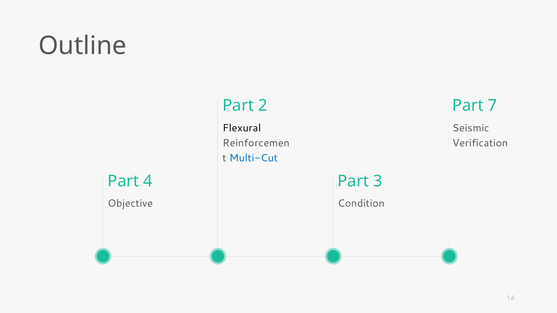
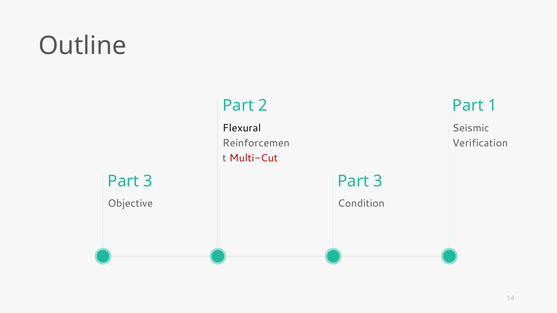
7: 7 -> 1 (493, 106)
Multi-Cut colour: blue -> red (254, 158)
4: 4 -> 3 (148, 181)
